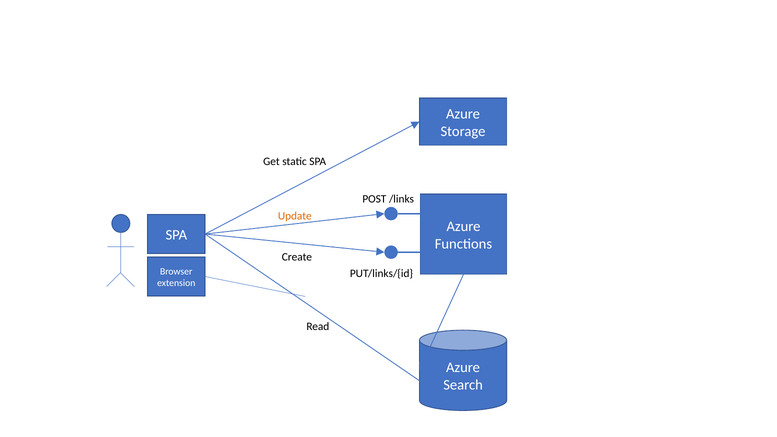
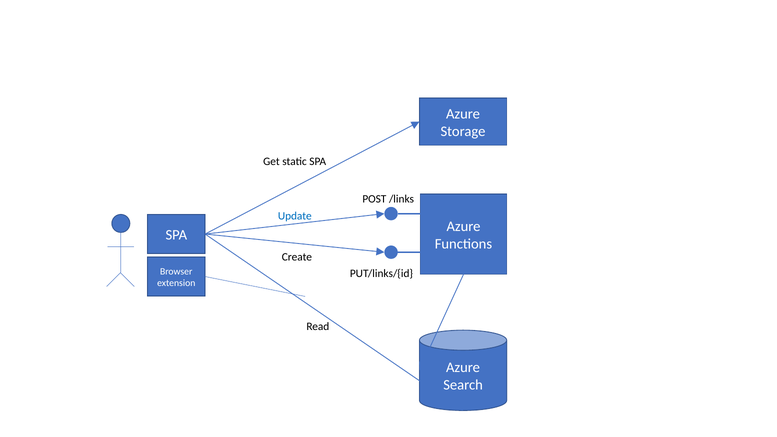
Update colour: orange -> blue (295, 216)
